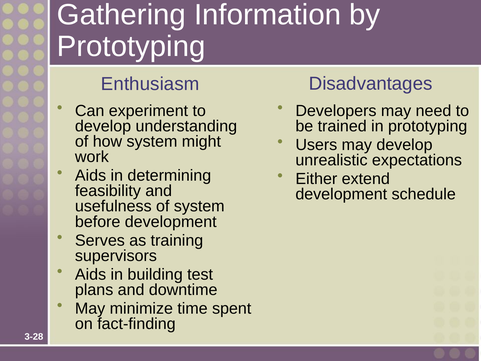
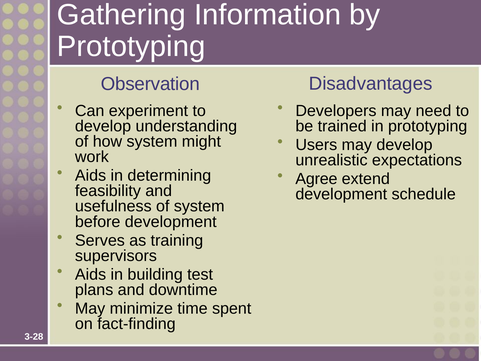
Enthusiasm: Enthusiasm -> Observation (150, 84)
Either: Either -> Agree (316, 179)
